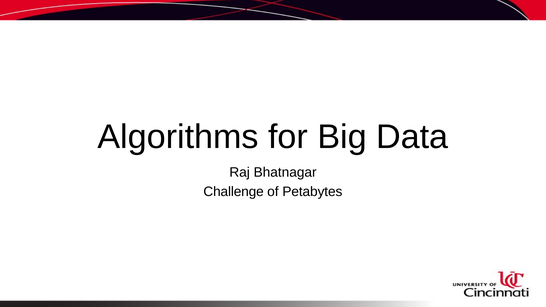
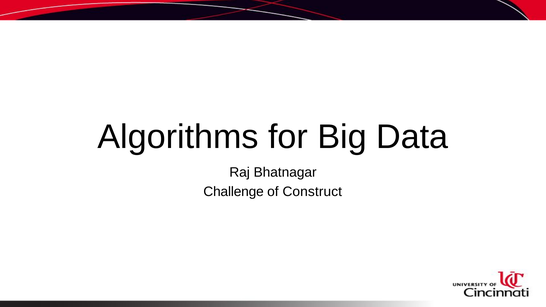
Petabytes: Petabytes -> Construct (312, 192)
